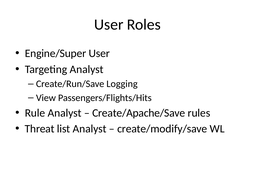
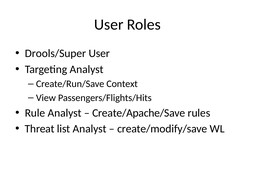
Engine/Super: Engine/Super -> Drools/Super (55, 53)
Logging: Logging -> Context (122, 84)
